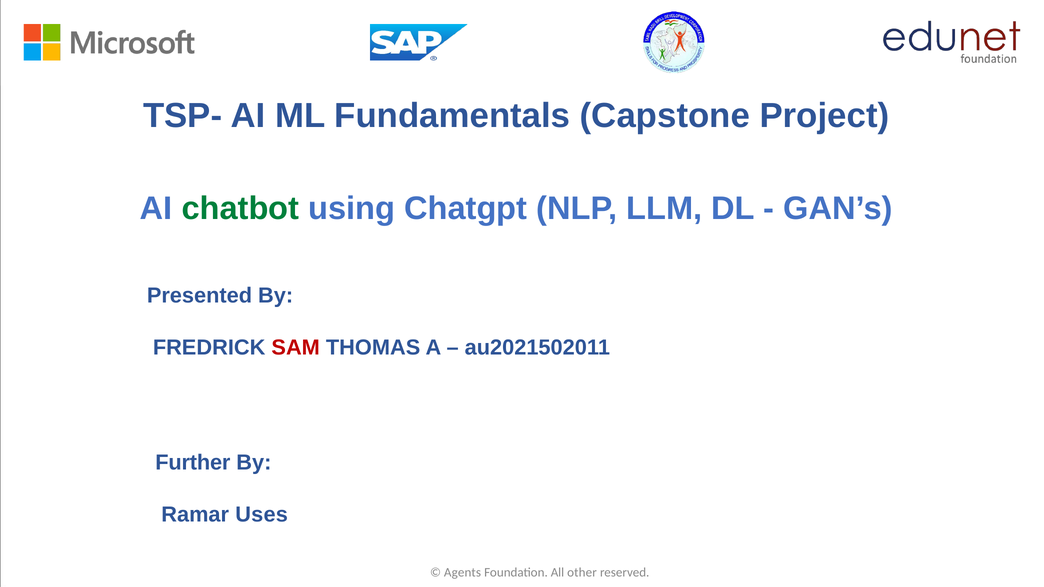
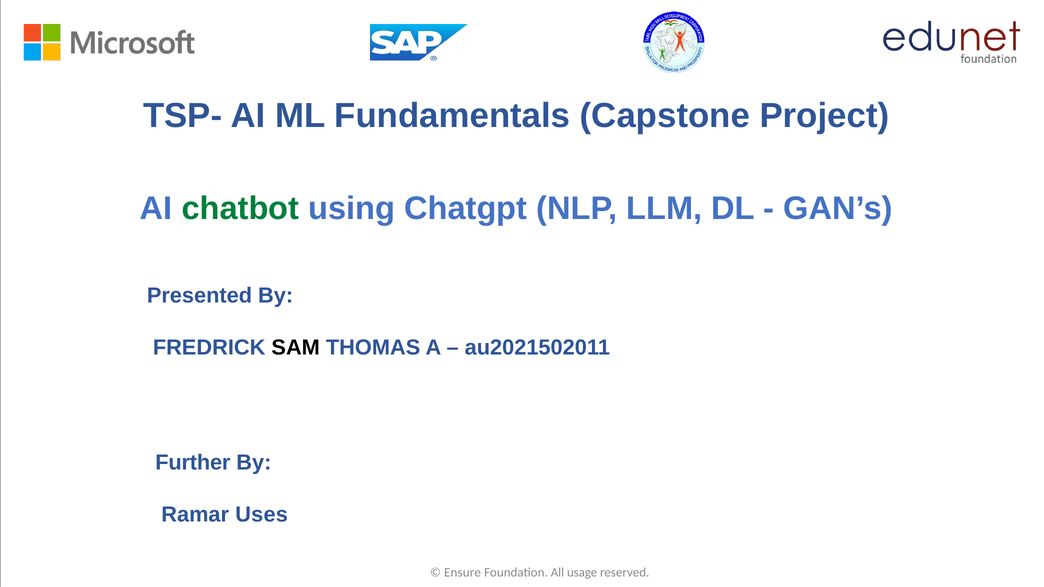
SAM colour: red -> black (296, 348)
Agents: Agents -> Ensure (463, 572)
other: other -> usage (582, 572)
